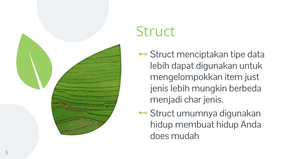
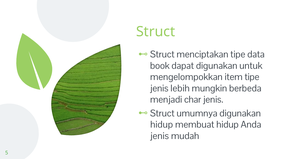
lebih: lebih -> book (160, 66)
item just: just -> tipe (252, 77)
does: does -> jenis (160, 136)
